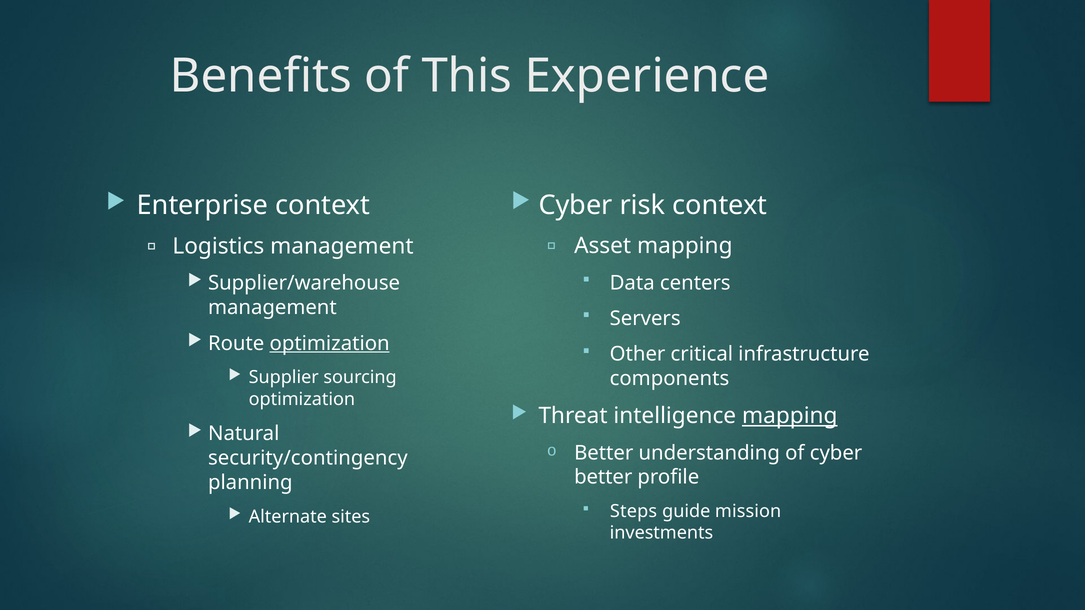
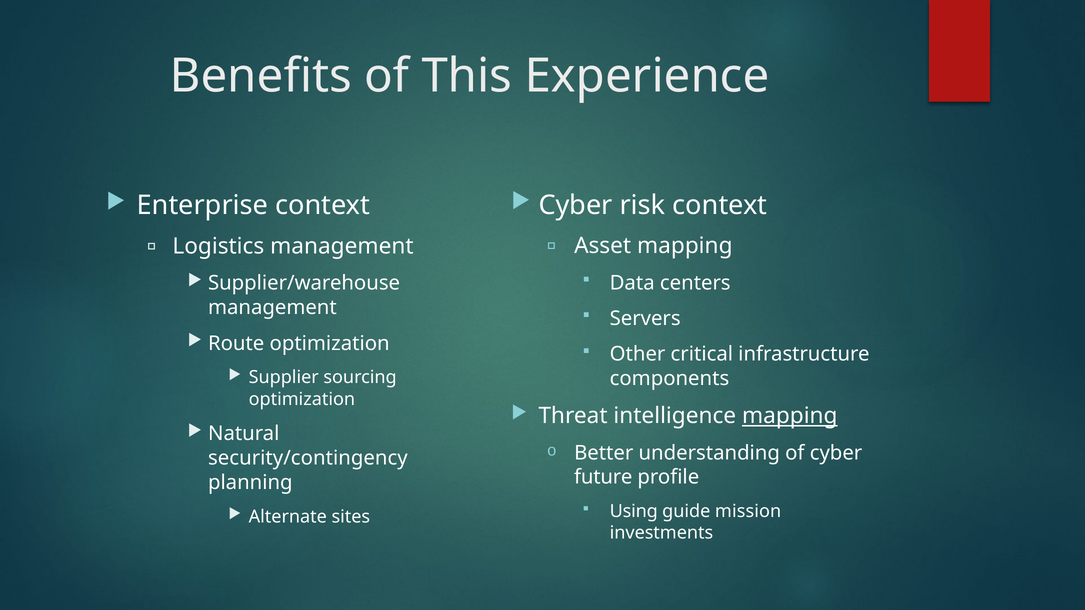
optimization underline: present -> none (330, 344)
better: better -> future (603, 477)
Steps: Steps -> Using (634, 512)
